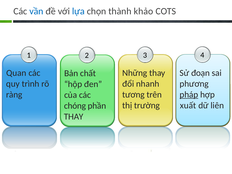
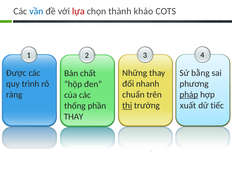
lựa colour: blue -> red (78, 11)
đoạn: đoạn -> bằng (200, 73)
Quan: Quan -> Được (16, 73)
tương: tương -> chuẩn (133, 95)
liên: liên -> tiếc (217, 105)
thị underline: none -> present (127, 105)
chóng: chóng -> thống (75, 106)
